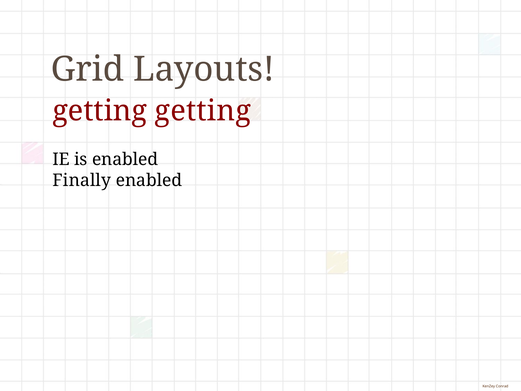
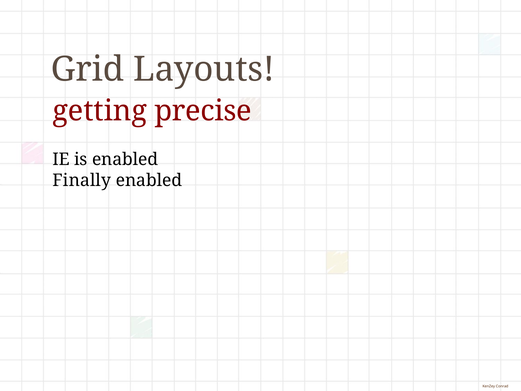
getting getting: getting -> precise (203, 111)
